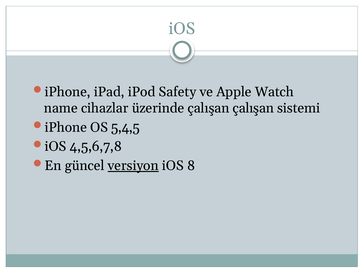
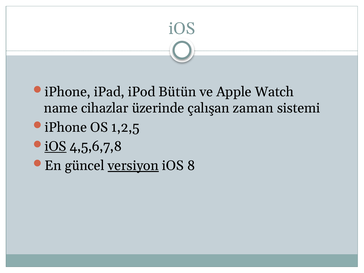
Safety: Safety -> Bütün (177, 92)
çalışan çalışan: çalışan -> zaman (253, 108)
5,4,5: 5,4,5 -> 1,2,5 (125, 127)
iOS underline: none -> present (56, 146)
